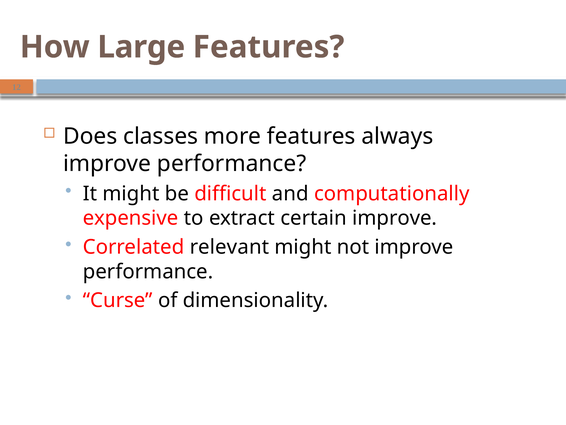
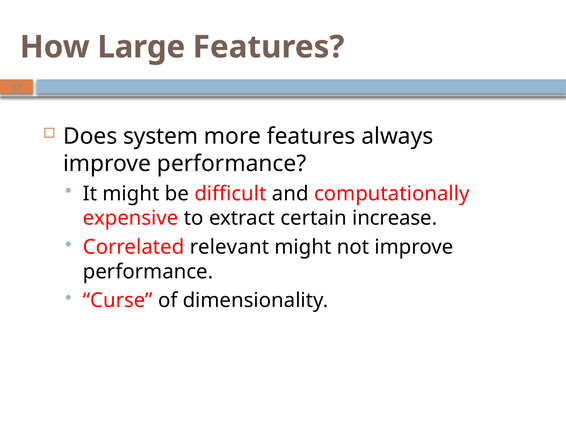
classes: classes -> system (161, 136)
certain improve: improve -> increase (395, 218)
